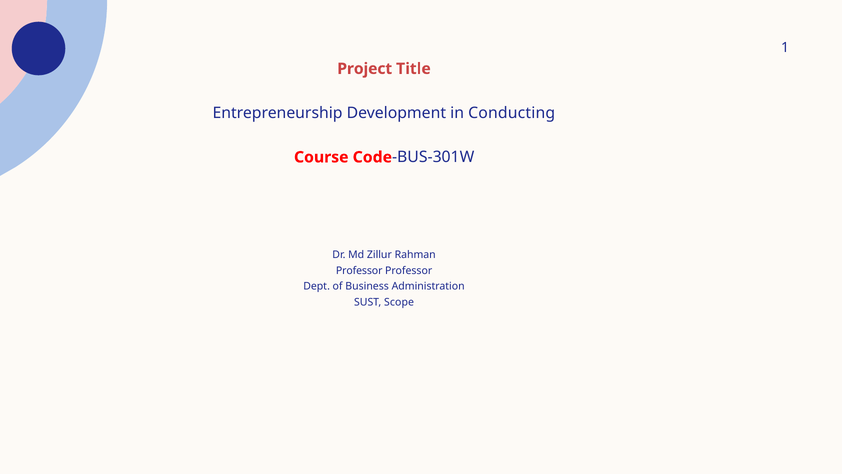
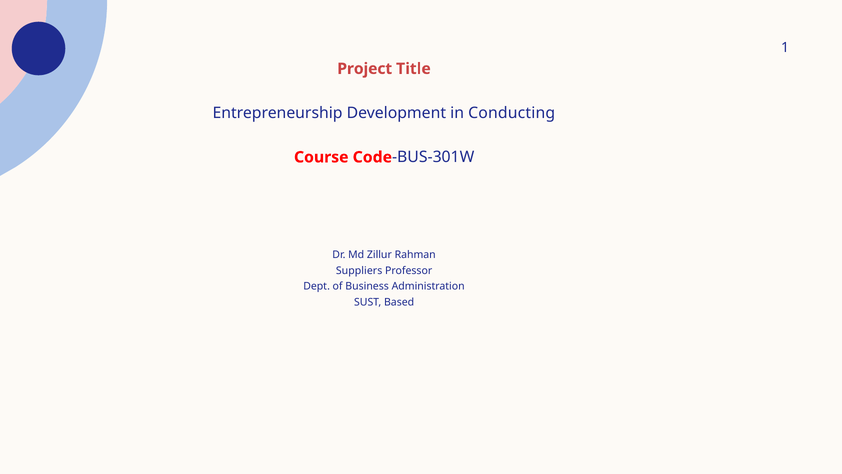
Professor: Professor -> Suppliers (359, 270)
Scope: Scope -> Based (399, 302)
